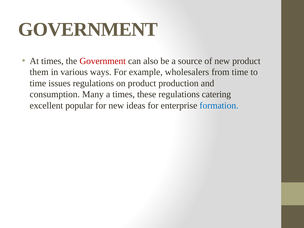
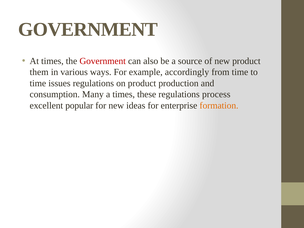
wholesalers: wholesalers -> accordingly (187, 72)
catering: catering -> process (216, 94)
formation colour: blue -> orange (219, 106)
